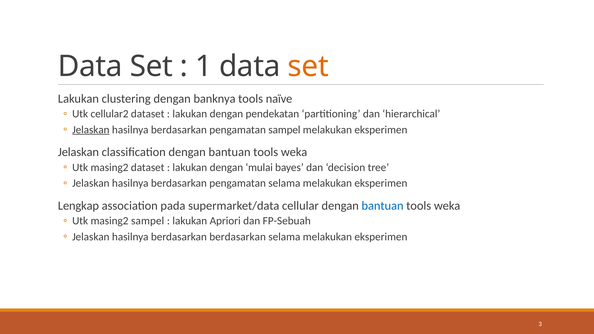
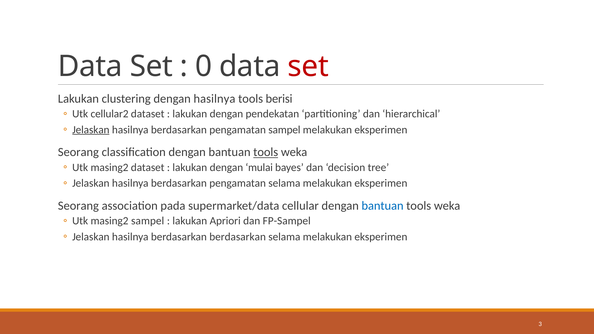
1: 1 -> 0 (204, 67)
set colour: orange -> red (308, 67)
dengan banknya: banknya -> hasilnya (214, 99)
naïve: naïve -> berisi (279, 99)
Jelaskan: Jelaskan -> Seorang (78, 152)
tools underline: none -> present (266, 152)
Lengkap: Lengkap -> Seorang (78, 206)
FP-Sebuah: FP-Sebuah -> FP-Sampel (287, 221)
